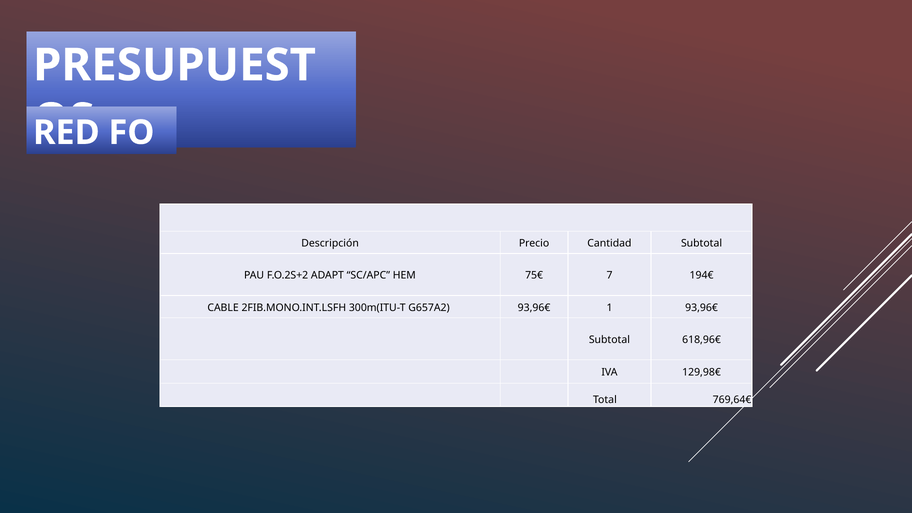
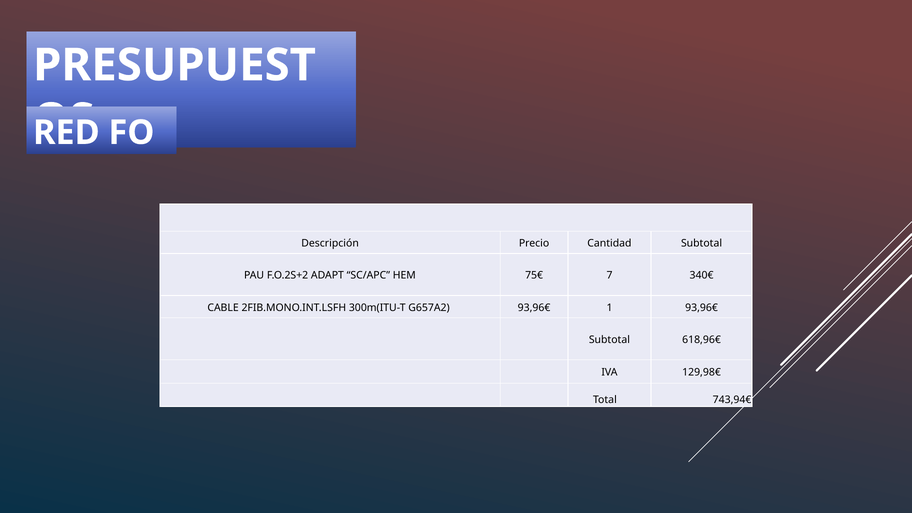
194€: 194€ -> 340€ (702, 275)
769,64€: 769,64€ -> 743,94€ (732, 400)
